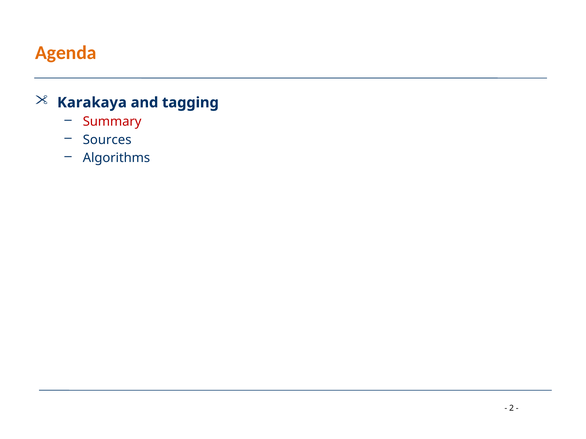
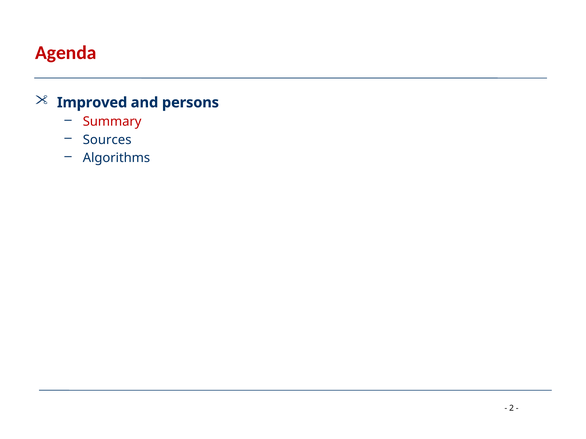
Agenda colour: orange -> red (66, 53)
Karakaya: Karakaya -> Improved (92, 103)
tagging: tagging -> persons (190, 103)
